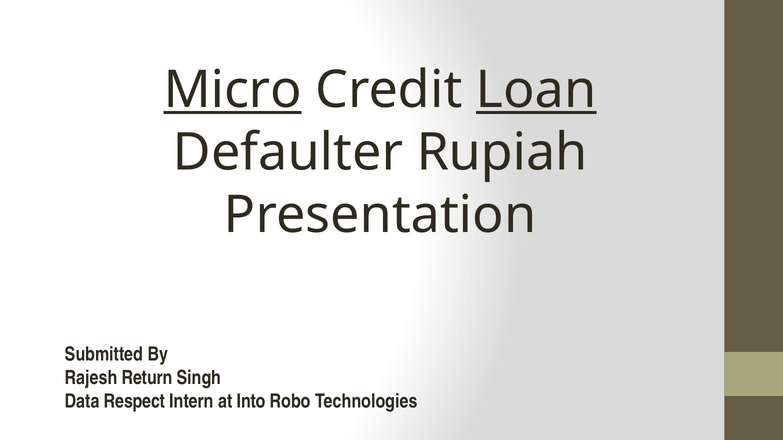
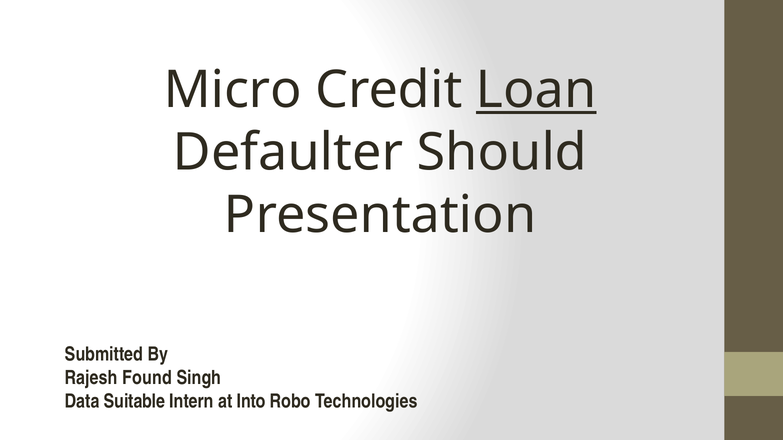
Micro underline: present -> none (233, 90)
Rupiah: Rupiah -> Should (502, 153)
Return: Return -> Found (147, 378)
Respect: Respect -> Suitable (135, 402)
